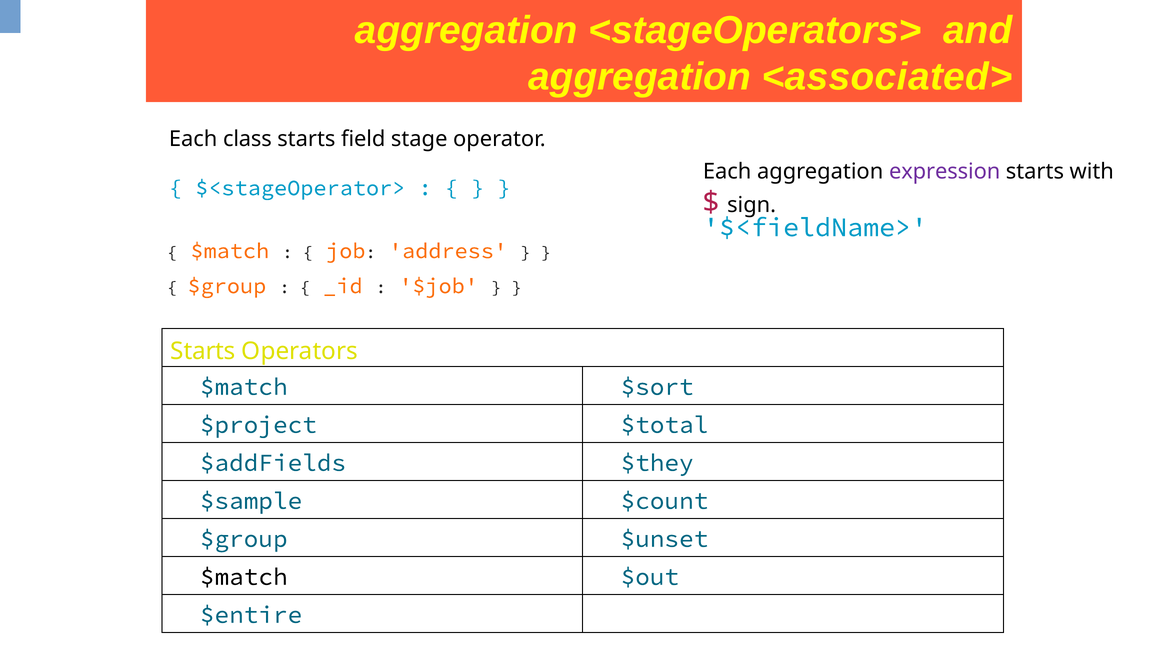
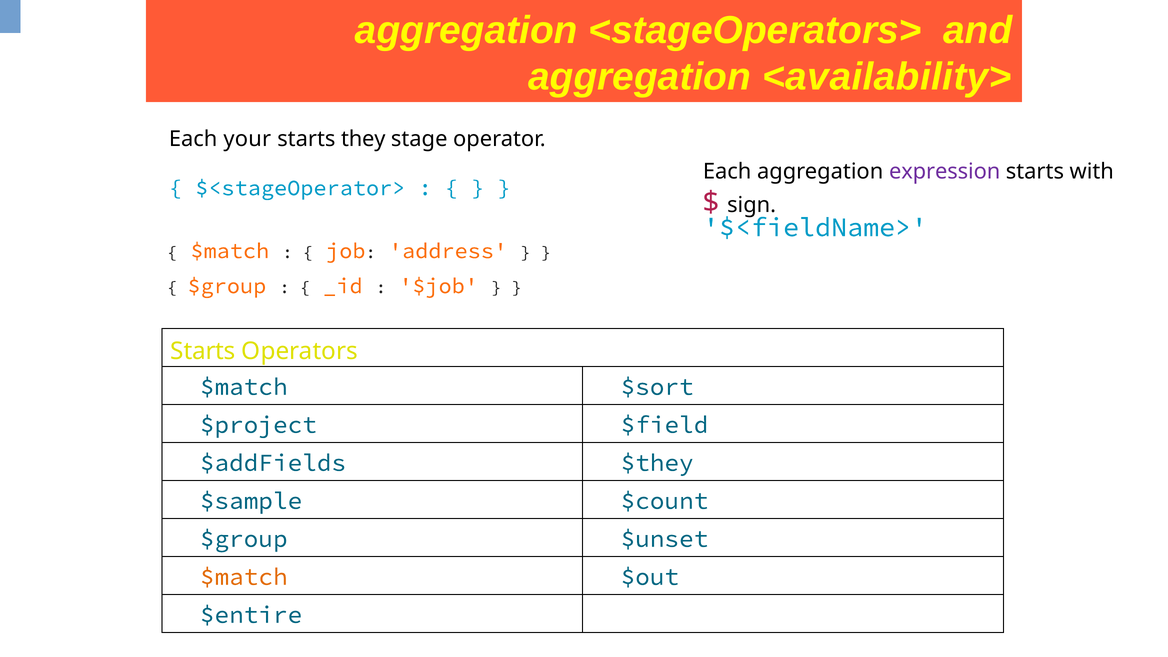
<associated>: <associated> -> <availability> (887, 77)
class: class -> your (247, 139)
field: field -> they (363, 139)
$total: $total -> $field (664, 425)
$match colour: black -> orange (244, 577)
